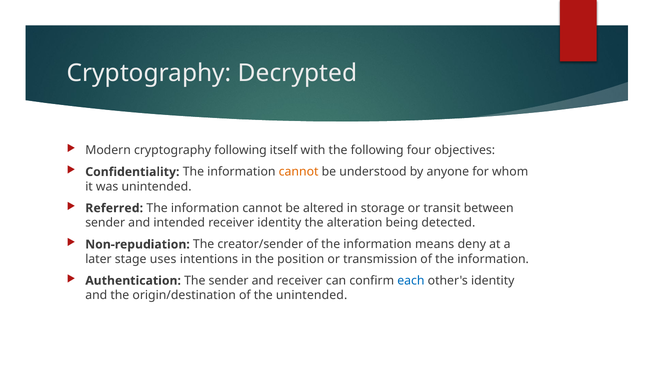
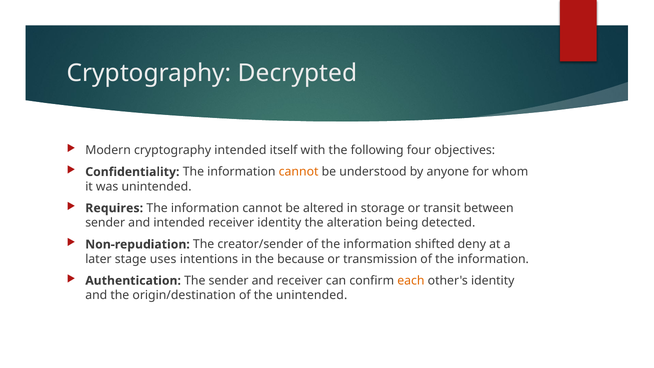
cryptography following: following -> intended (240, 150)
Referred: Referred -> Requires (114, 208)
means: means -> shifted (435, 244)
position: position -> because (301, 259)
each colour: blue -> orange (411, 281)
